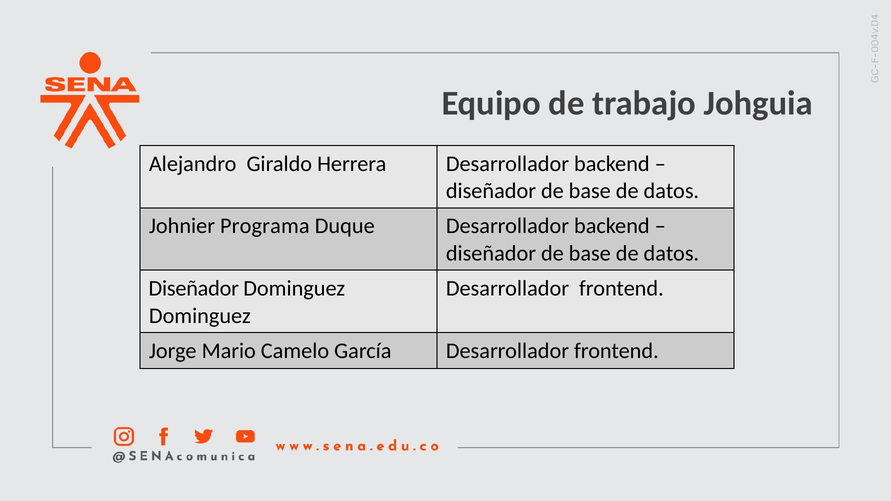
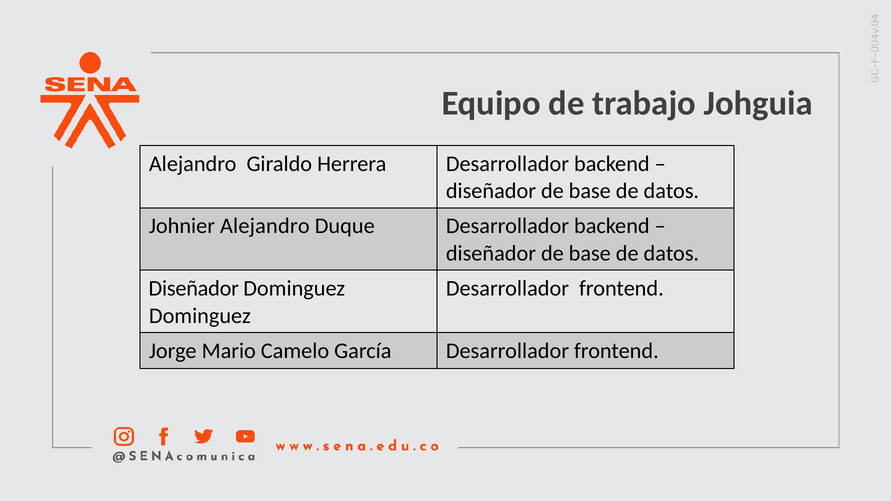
Johnier Programa: Programa -> Alejandro (265, 226)
